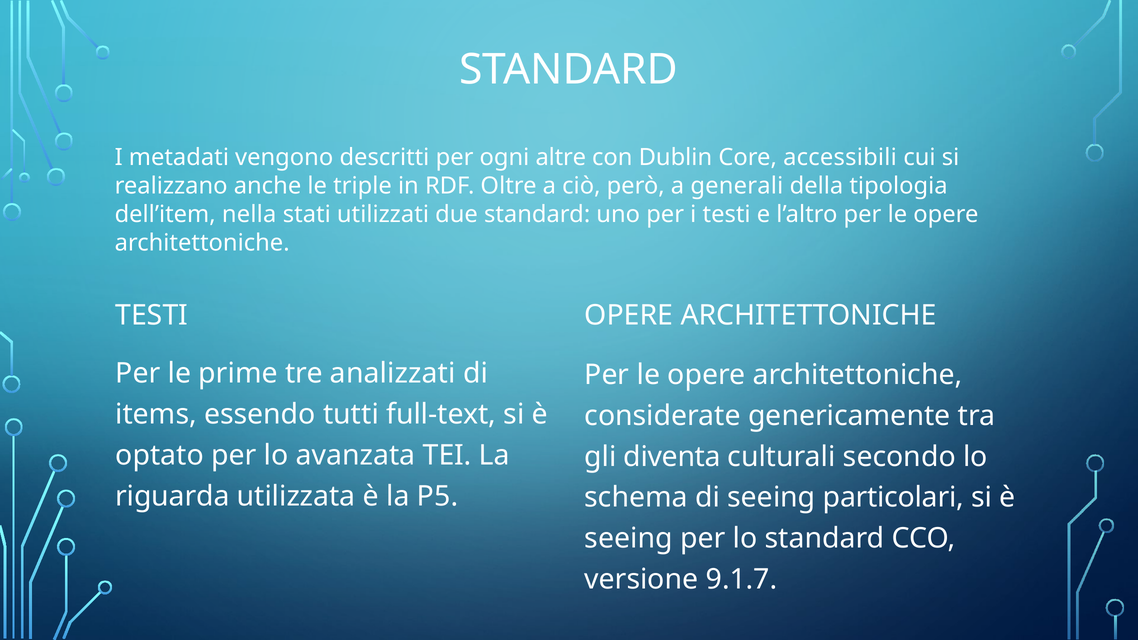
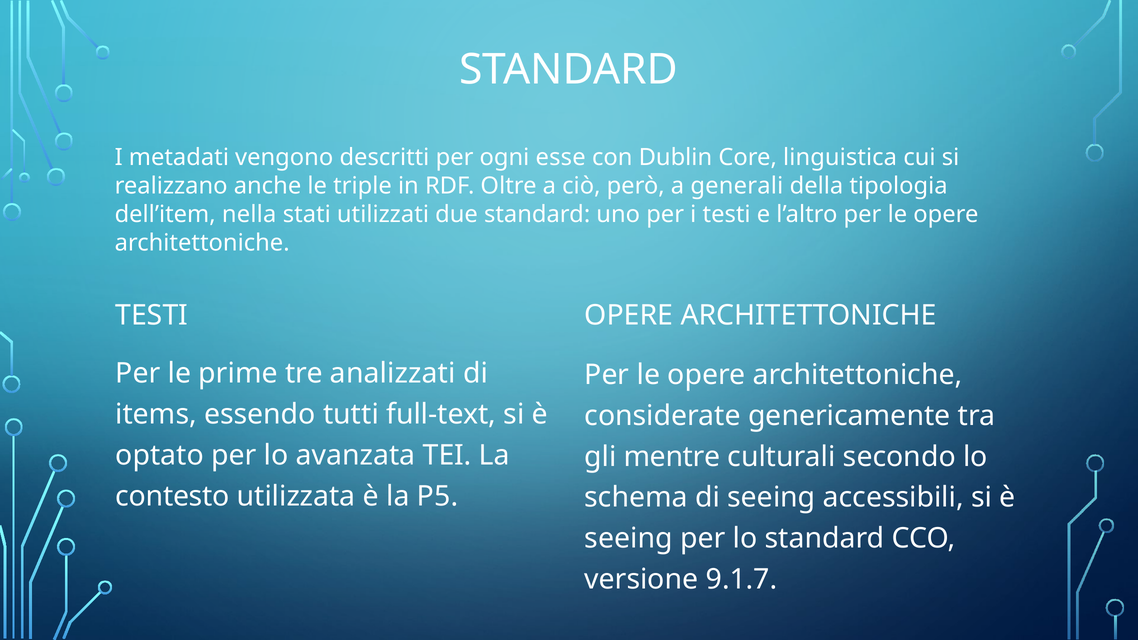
altre: altre -> esse (561, 158)
accessibili: accessibili -> linguistica (840, 158)
diventa: diventa -> mentre (672, 457)
riguarda: riguarda -> contesto (172, 497)
particolari: particolari -> accessibili (893, 498)
